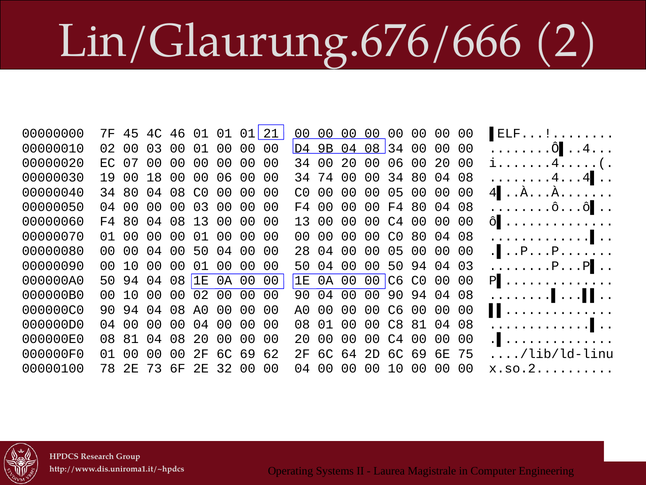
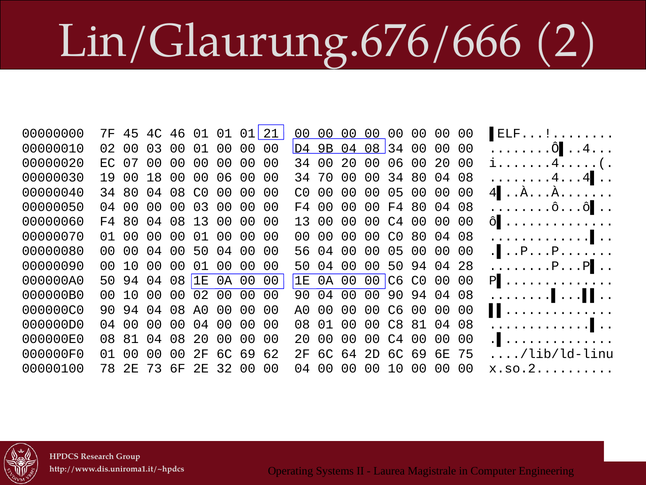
74: 74 -> 70 (326, 177)
28: 28 -> 56 (302, 251)
04 03: 03 -> 28 (466, 265)
